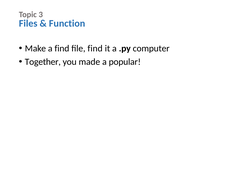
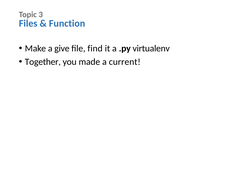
a find: find -> give (62, 48)
computer: computer -> virtualenv (151, 48)
popular: popular -> current (125, 62)
